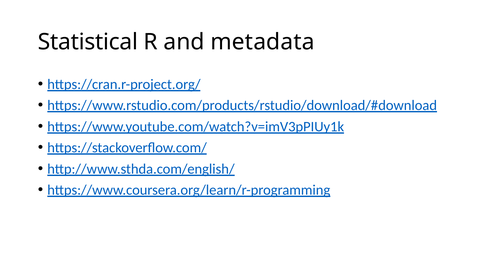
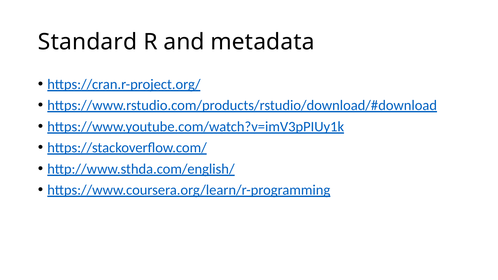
Statistical: Statistical -> Standard (88, 42)
